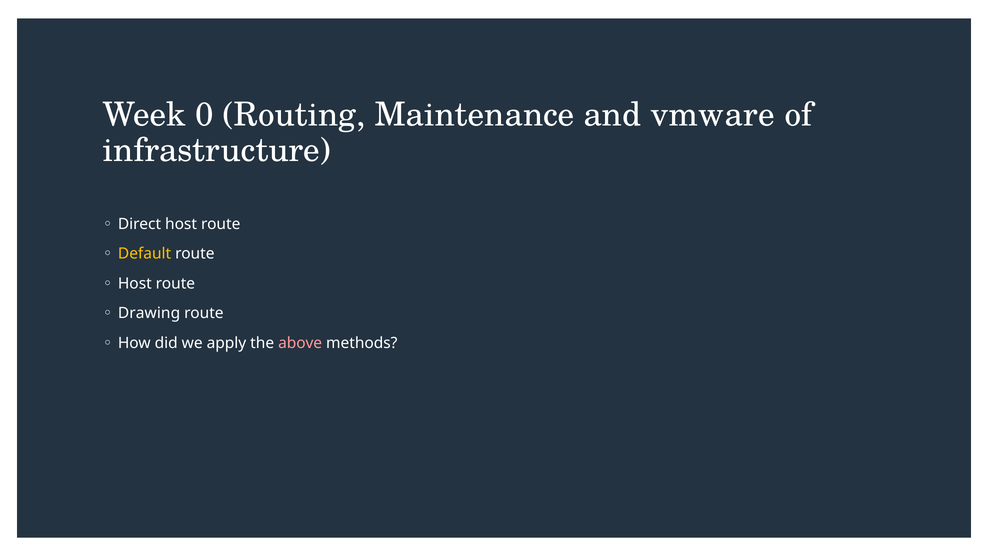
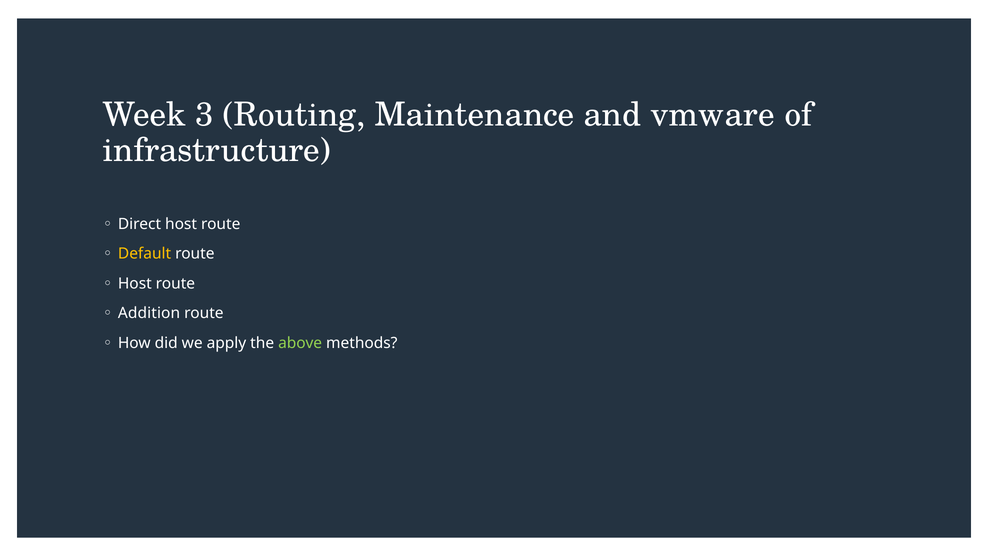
0: 0 -> 3 (204, 115)
Drawing: Drawing -> Addition (149, 313)
above colour: pink -> light green (300, 343)
